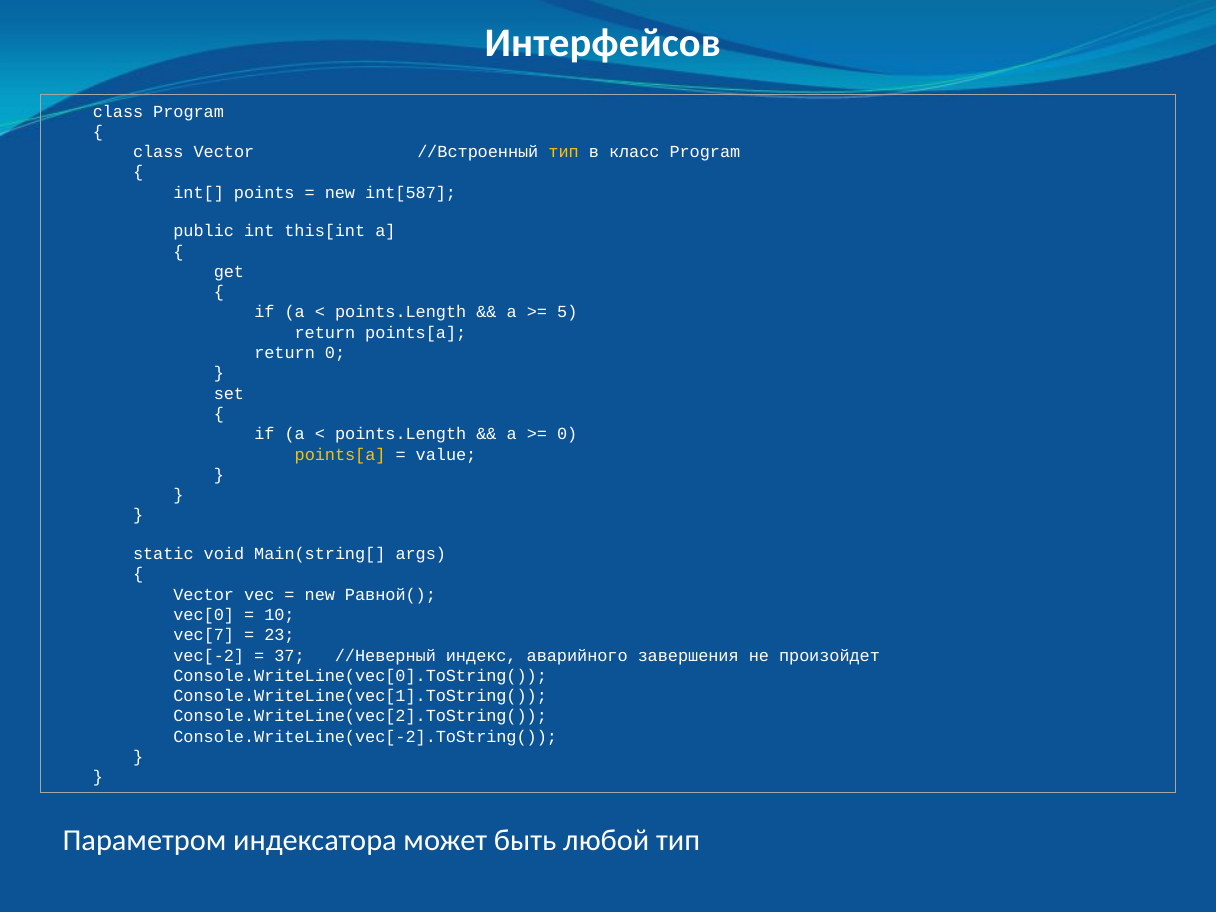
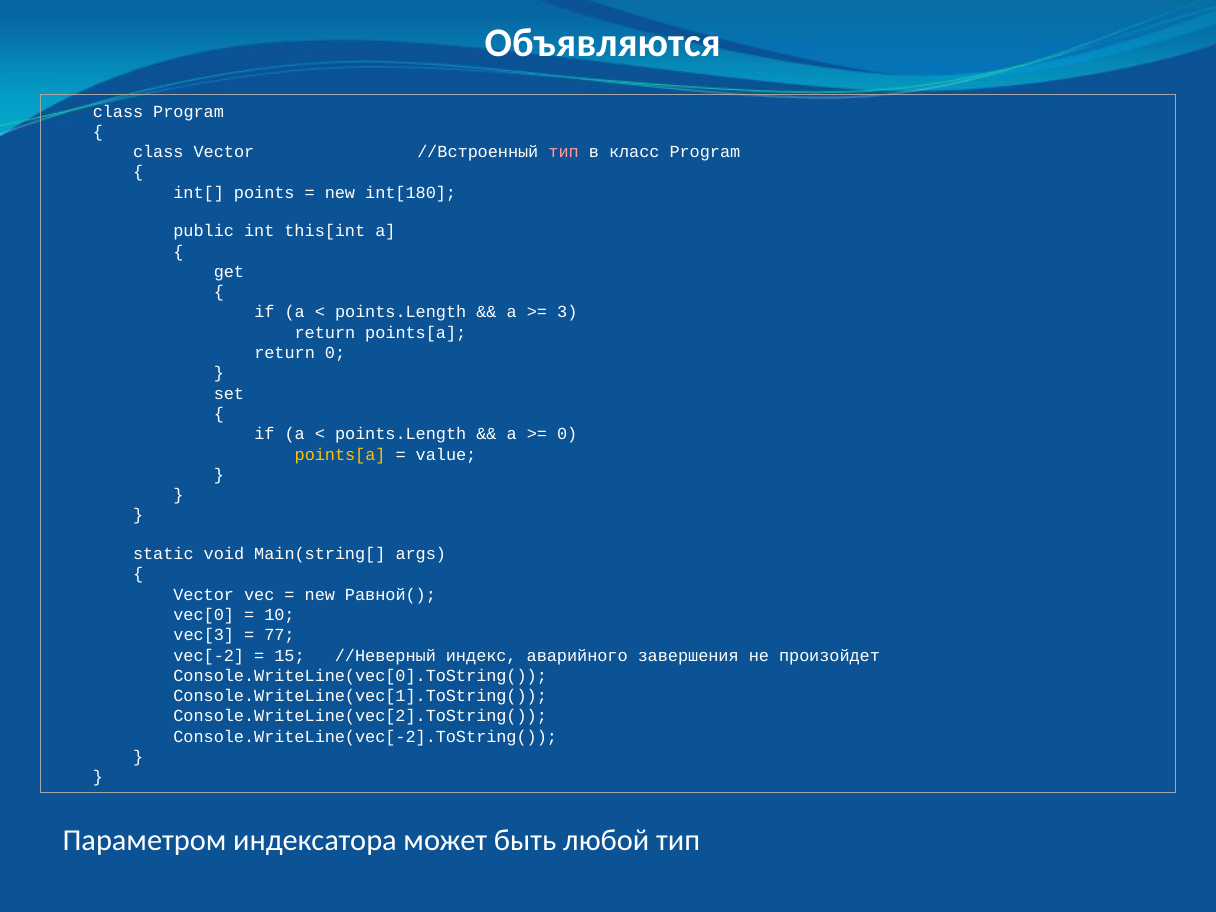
Интерфейсов: Интерфейсов -> Объявляются (603, 43)
тип colour: yellow -> pink (564, 152)
int[587: int[587 -> int[180 (411, 193)
5: 5 -> 3 (567, 312)
vec[7: vec[7 -> vec[3 (204, 635)
23: 23 -> 77 (279, 635)
37: 37 -> 15 (290, 655)
